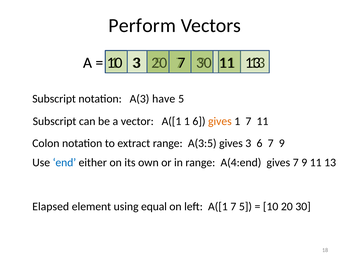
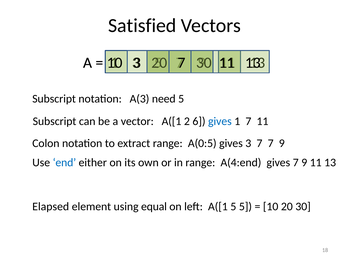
Perform: Perform -> Satisfied (142, 26)
have: have -> need (164, 99)
A([1 1: 1 -> 2 (187, 121)
gives colour: orange -> blue (220, 121)
A(3:5: A(3:5 -> A(0:5 (202, 143)
3 6: 6 -> 7 (259, 143)
A([1 7: 7 -> 5 (233, 206)
